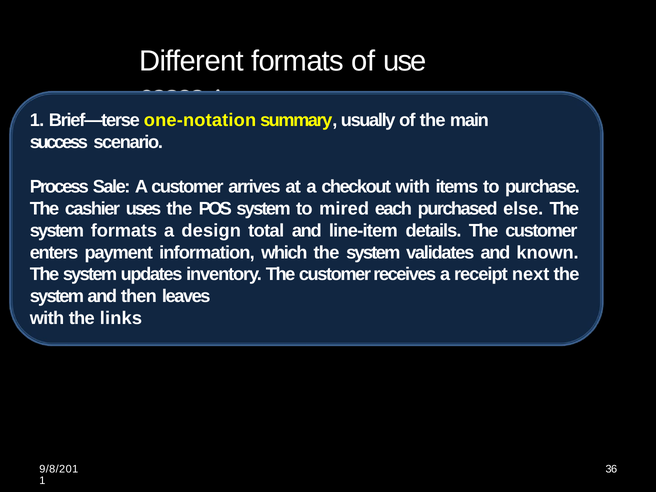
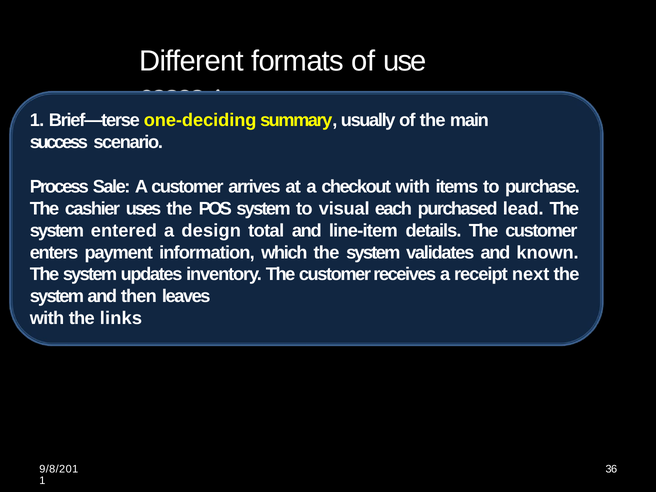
one-notation: one-notation -> one-deciding (200, 120)
mired: mired -> visual (344, 209)
else: else -> lead (523, 209)
system formats: formats -> entered (124, 231)
